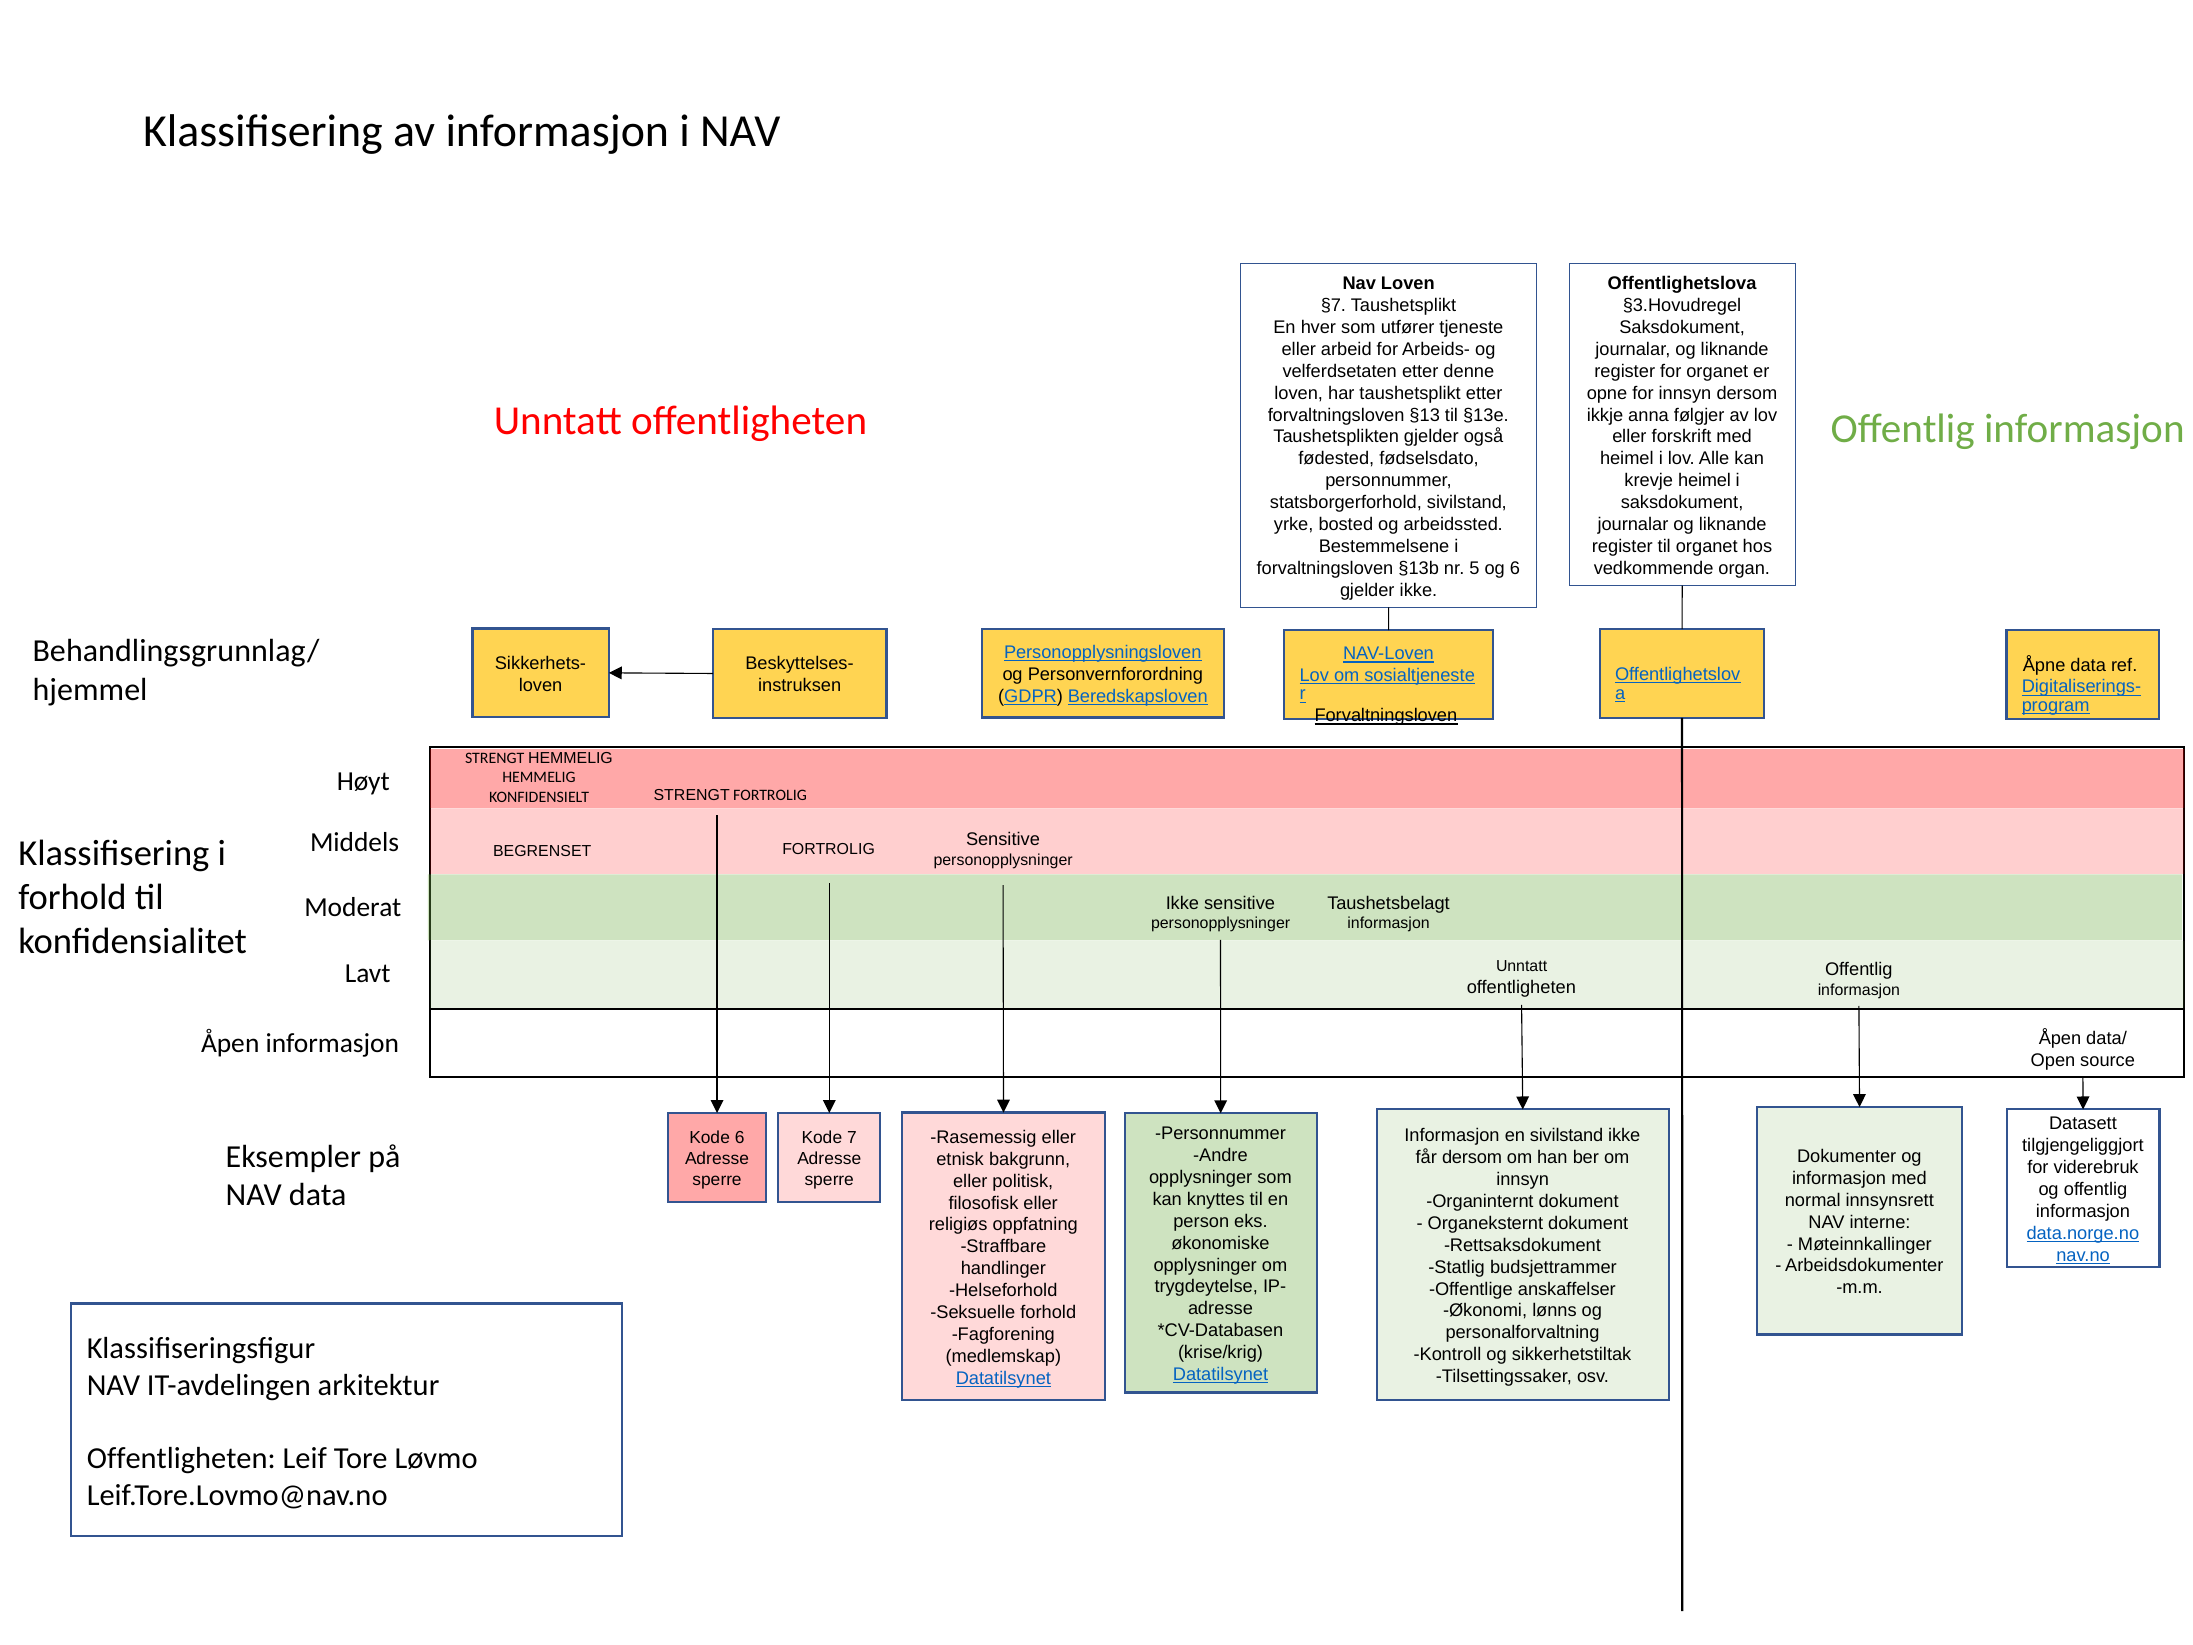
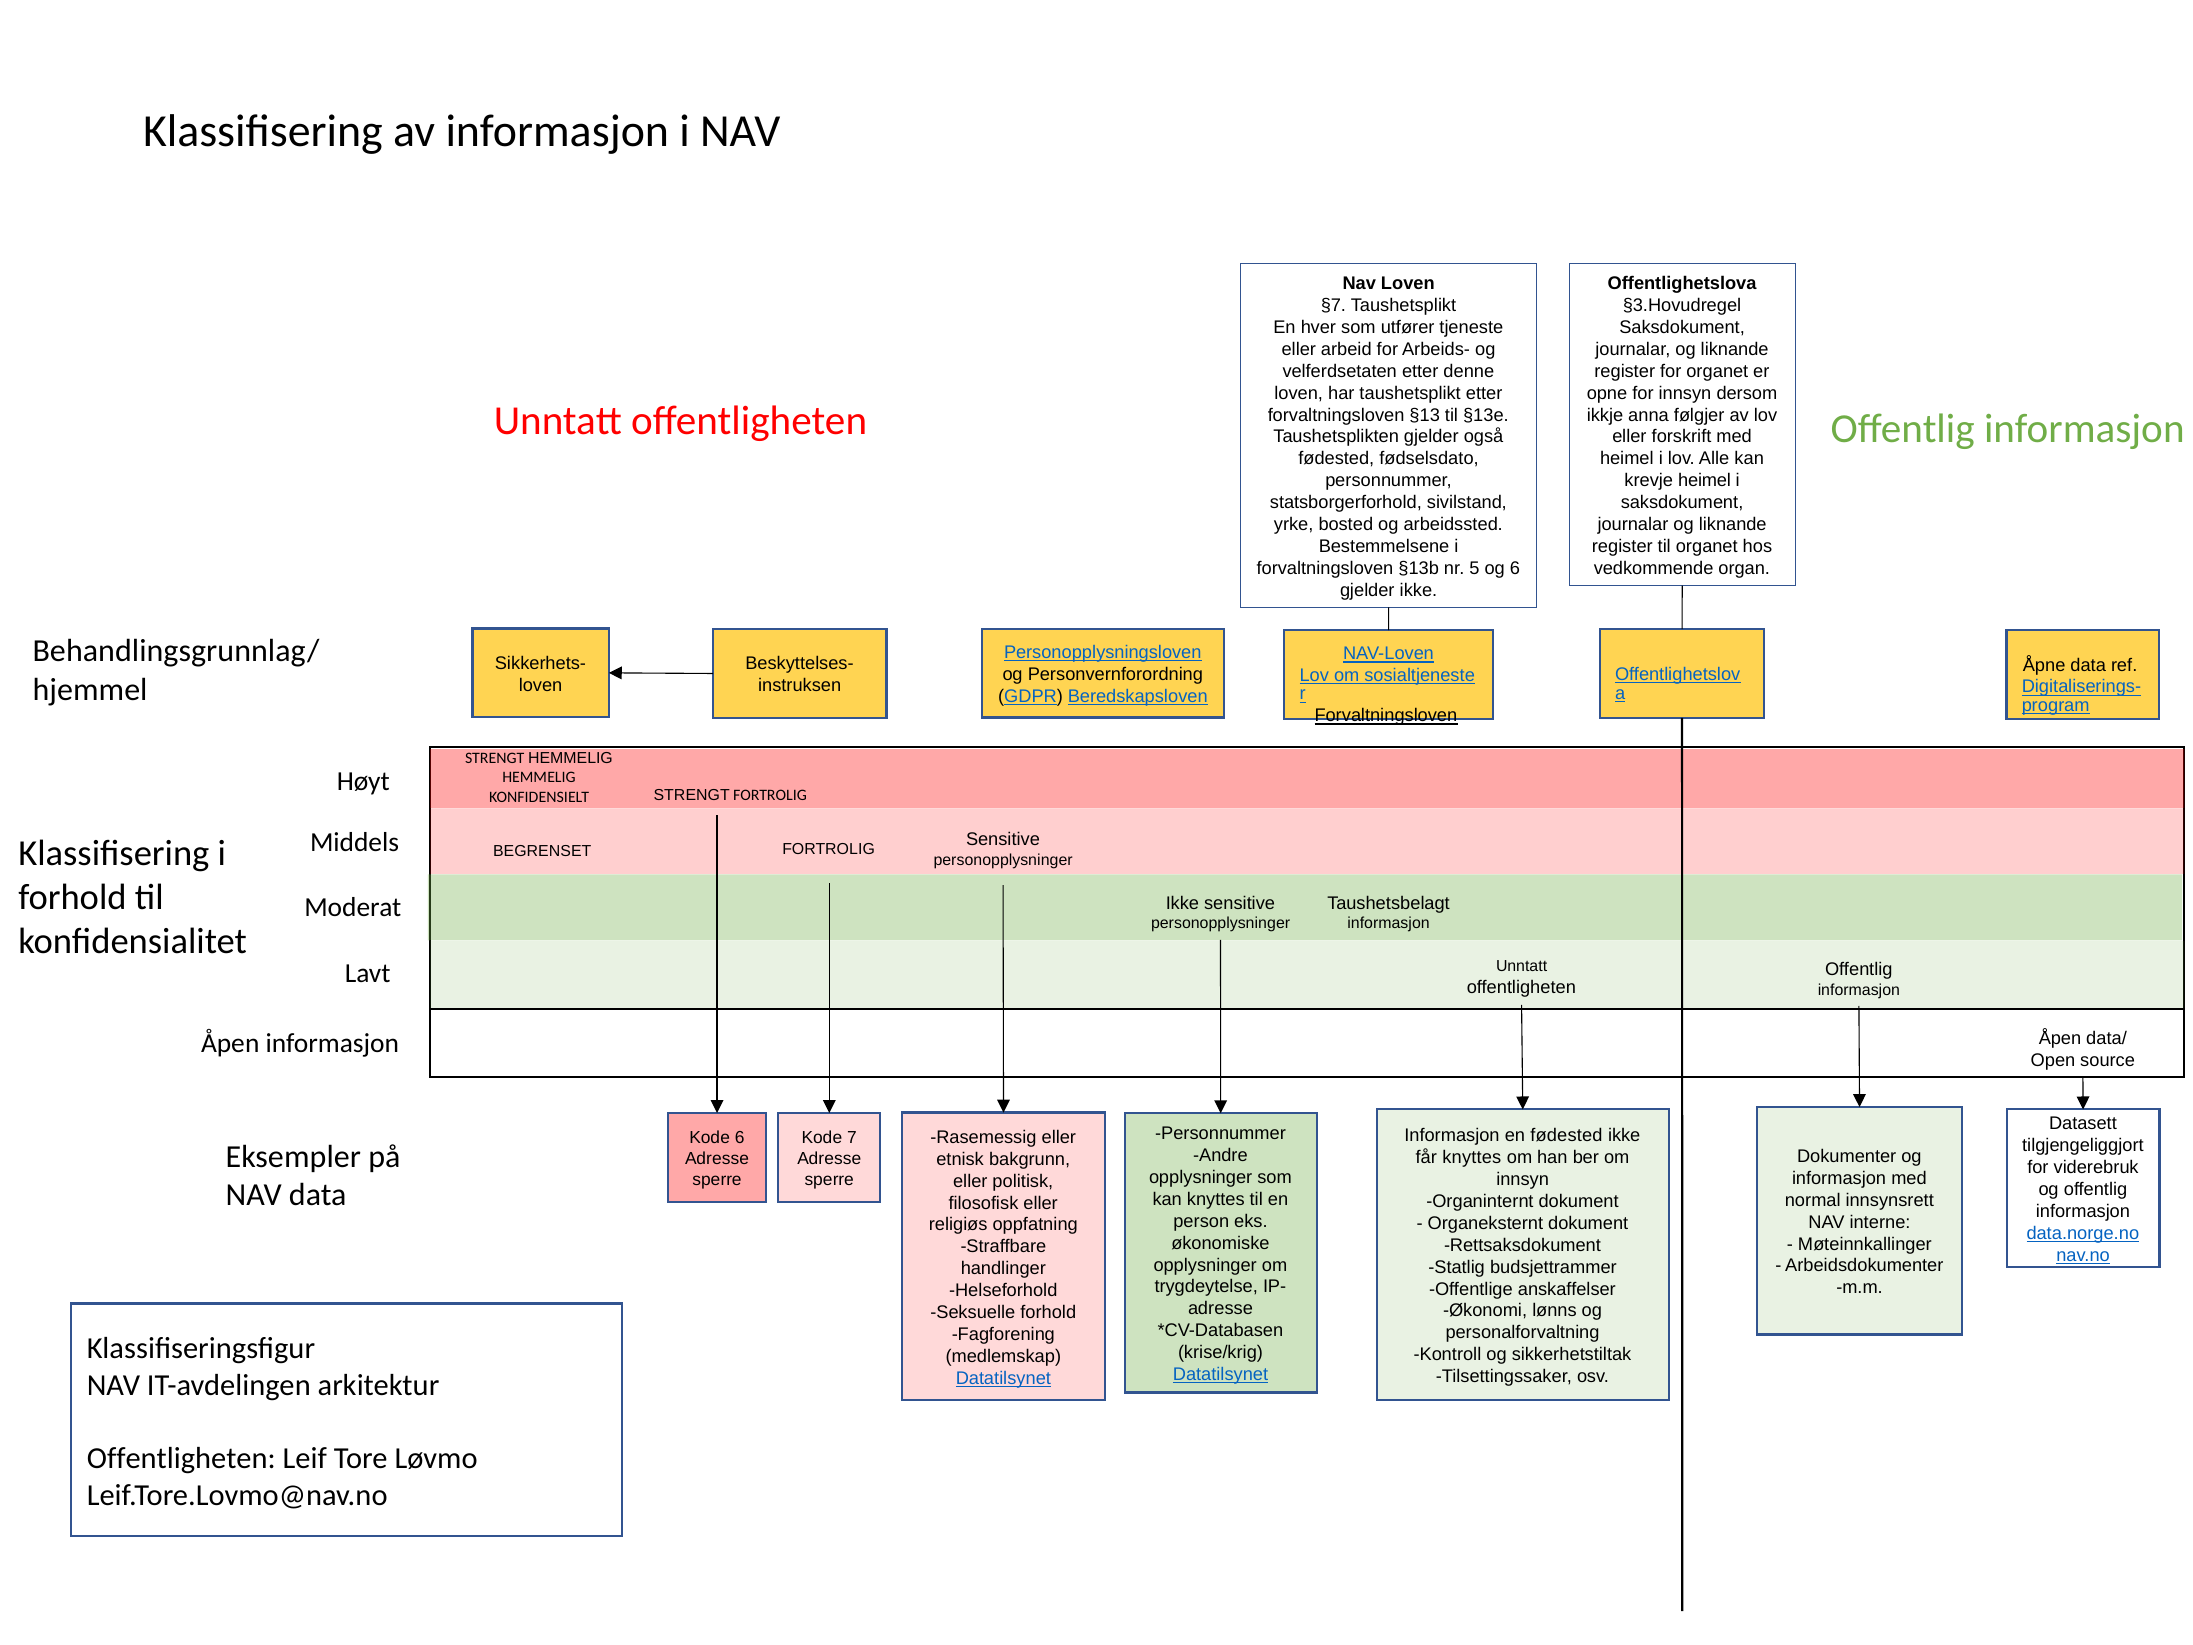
en sivilstand: sivilstand -> fødested (1566, 1136)
får dersom: dersom -> knyttes (1472, 1157)
